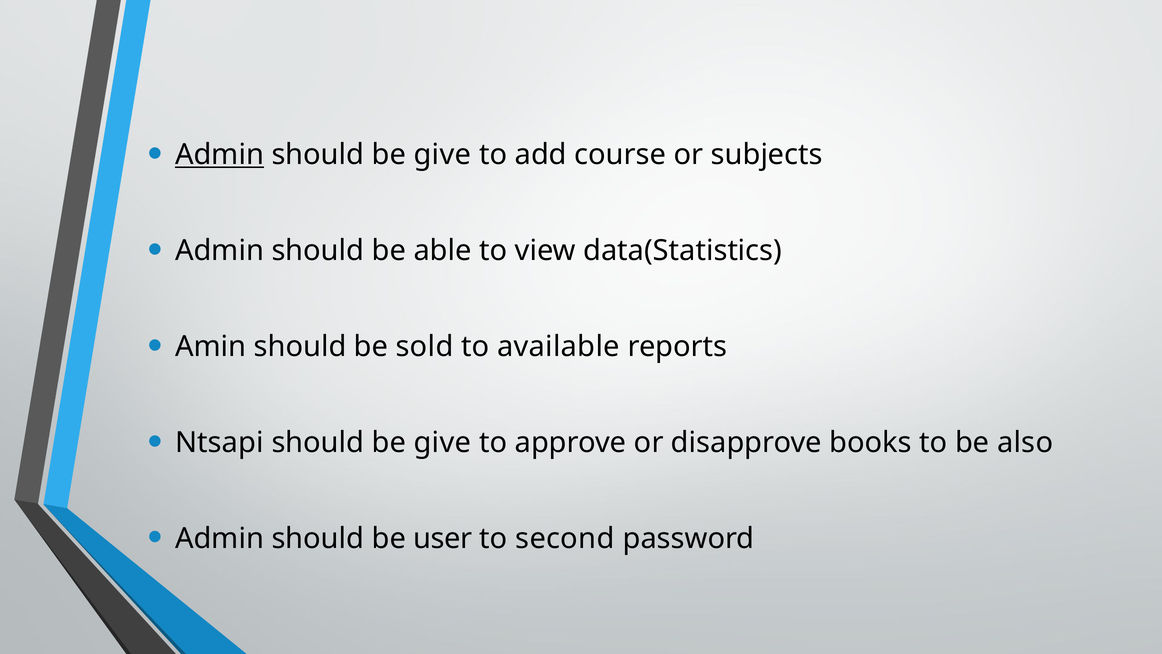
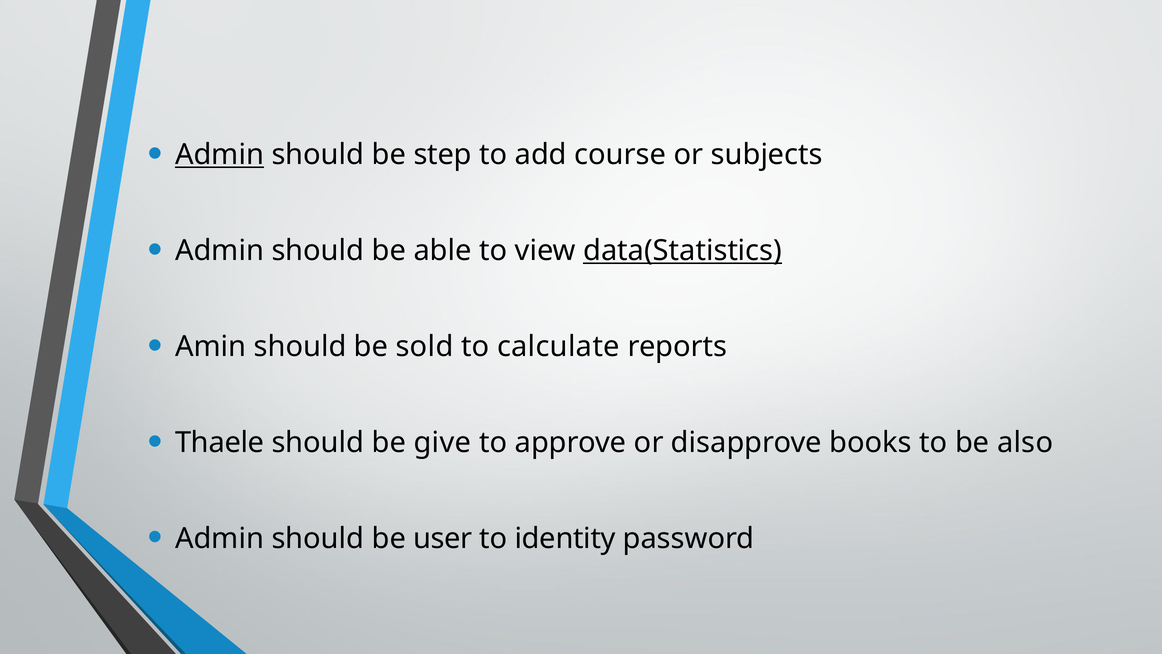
give: give -> step (443, 155)
data(Statistics underline: none -> present (683, 251)
available: available -> calculate (558, 346)
Ntsapi: Ntsapi -> Thaele (220, 442)
second: second -> identity (565, 538)
